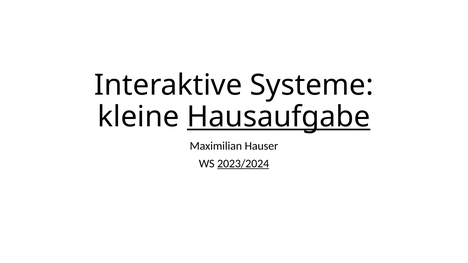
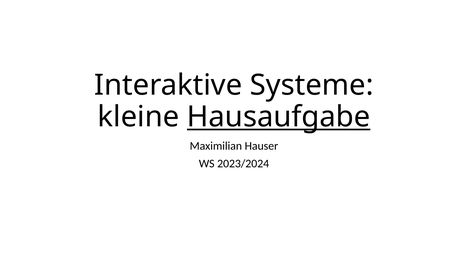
2023/2024 underline: present -> none (243, 164)
